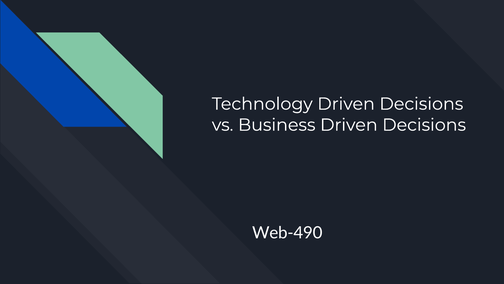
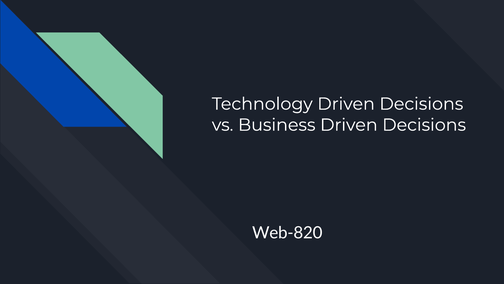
Web-490: Web-490 -> Web-820 (287, 233)
